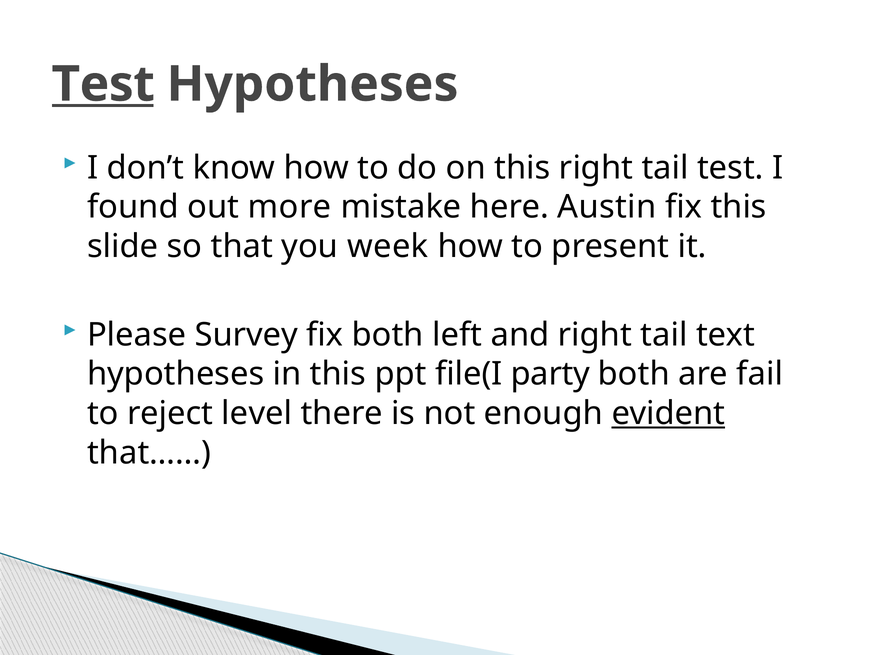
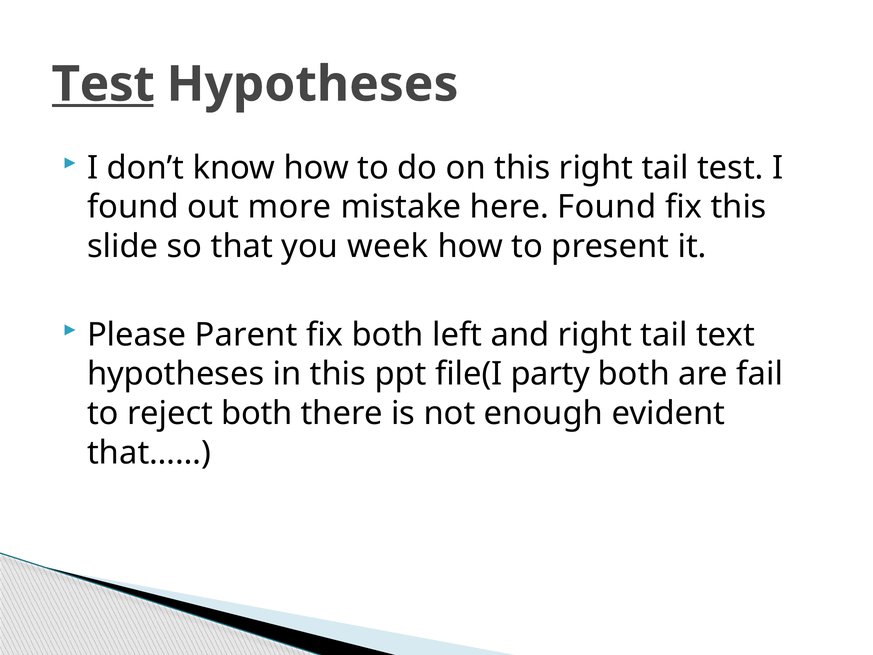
here Austin: Austin -> Found (607, 207)
Survey: Survey -> Parent (246, 335)
reject level: level -> both (257, 413)
evident underline: present -> none (668, 413)
